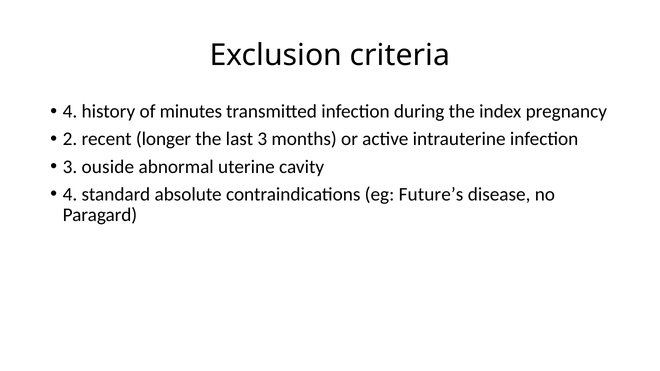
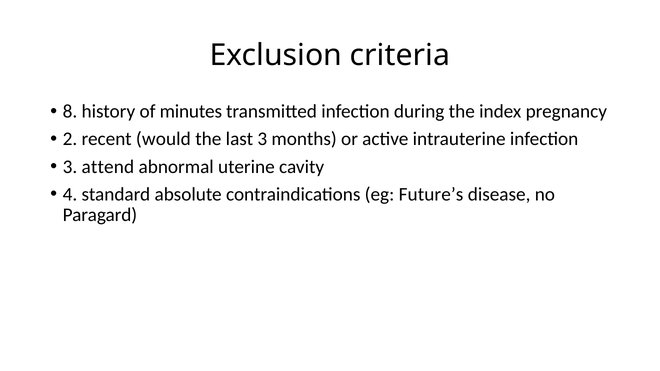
4: 4 -> 8 (70, 112)
longer: longer -> would (163, 139)
ouside: ouside -> attend (108, 167)
